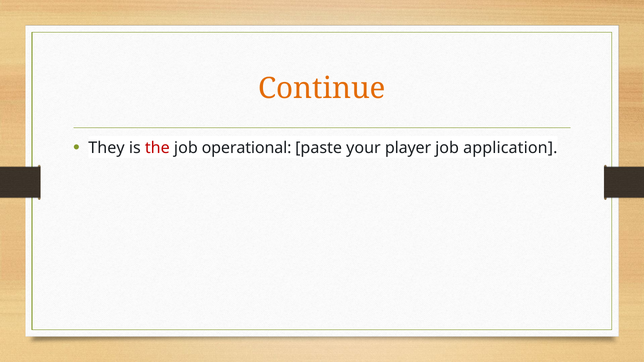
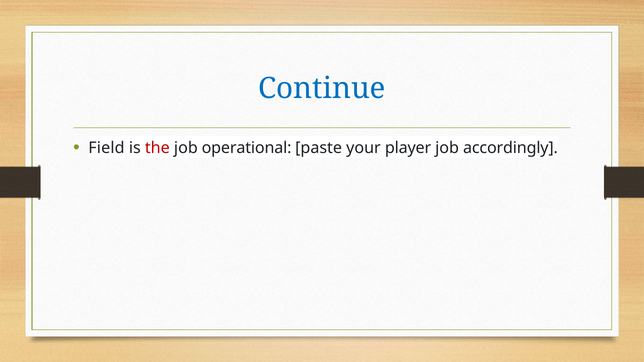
Continue colour: orange -> blue (322, 88)
They: They -> Field (106, 148)
application: application -> accordingly (510, 148)
